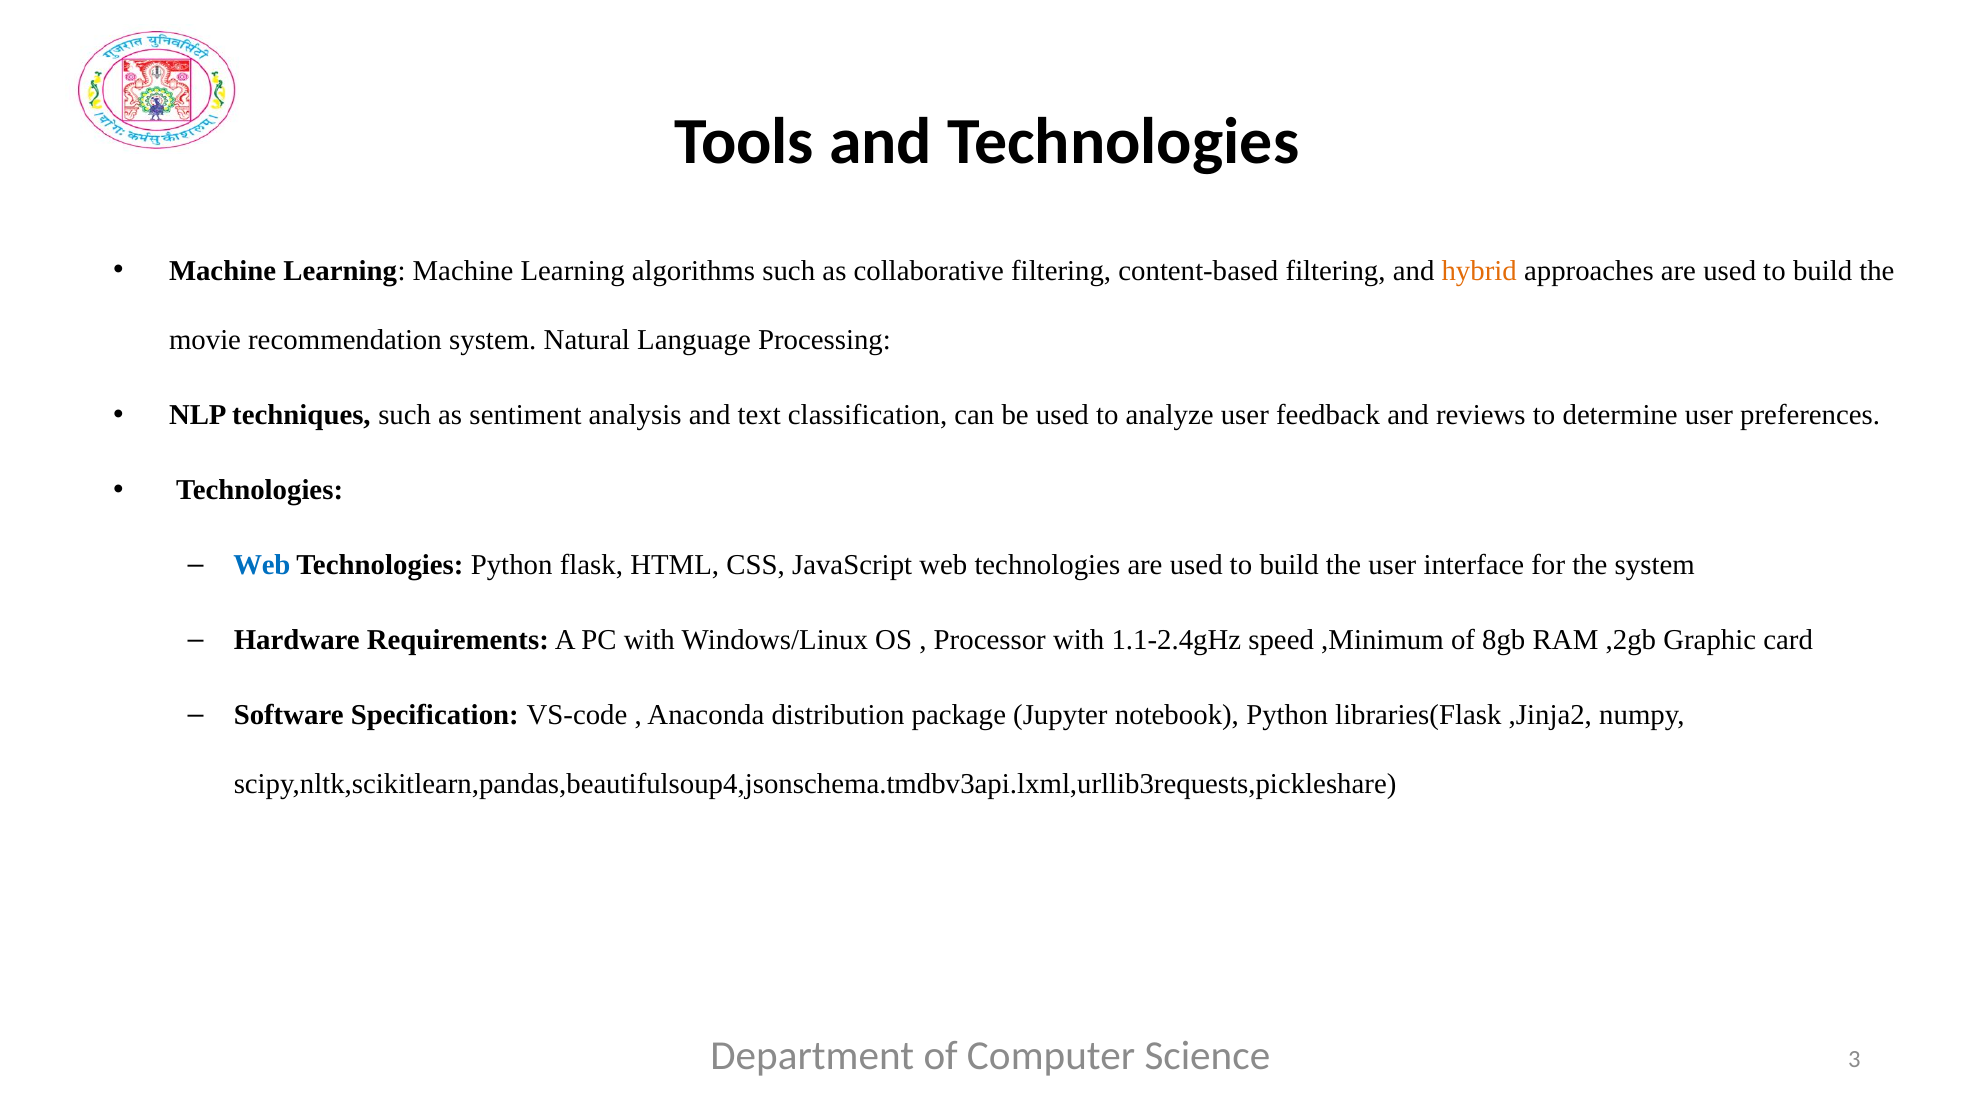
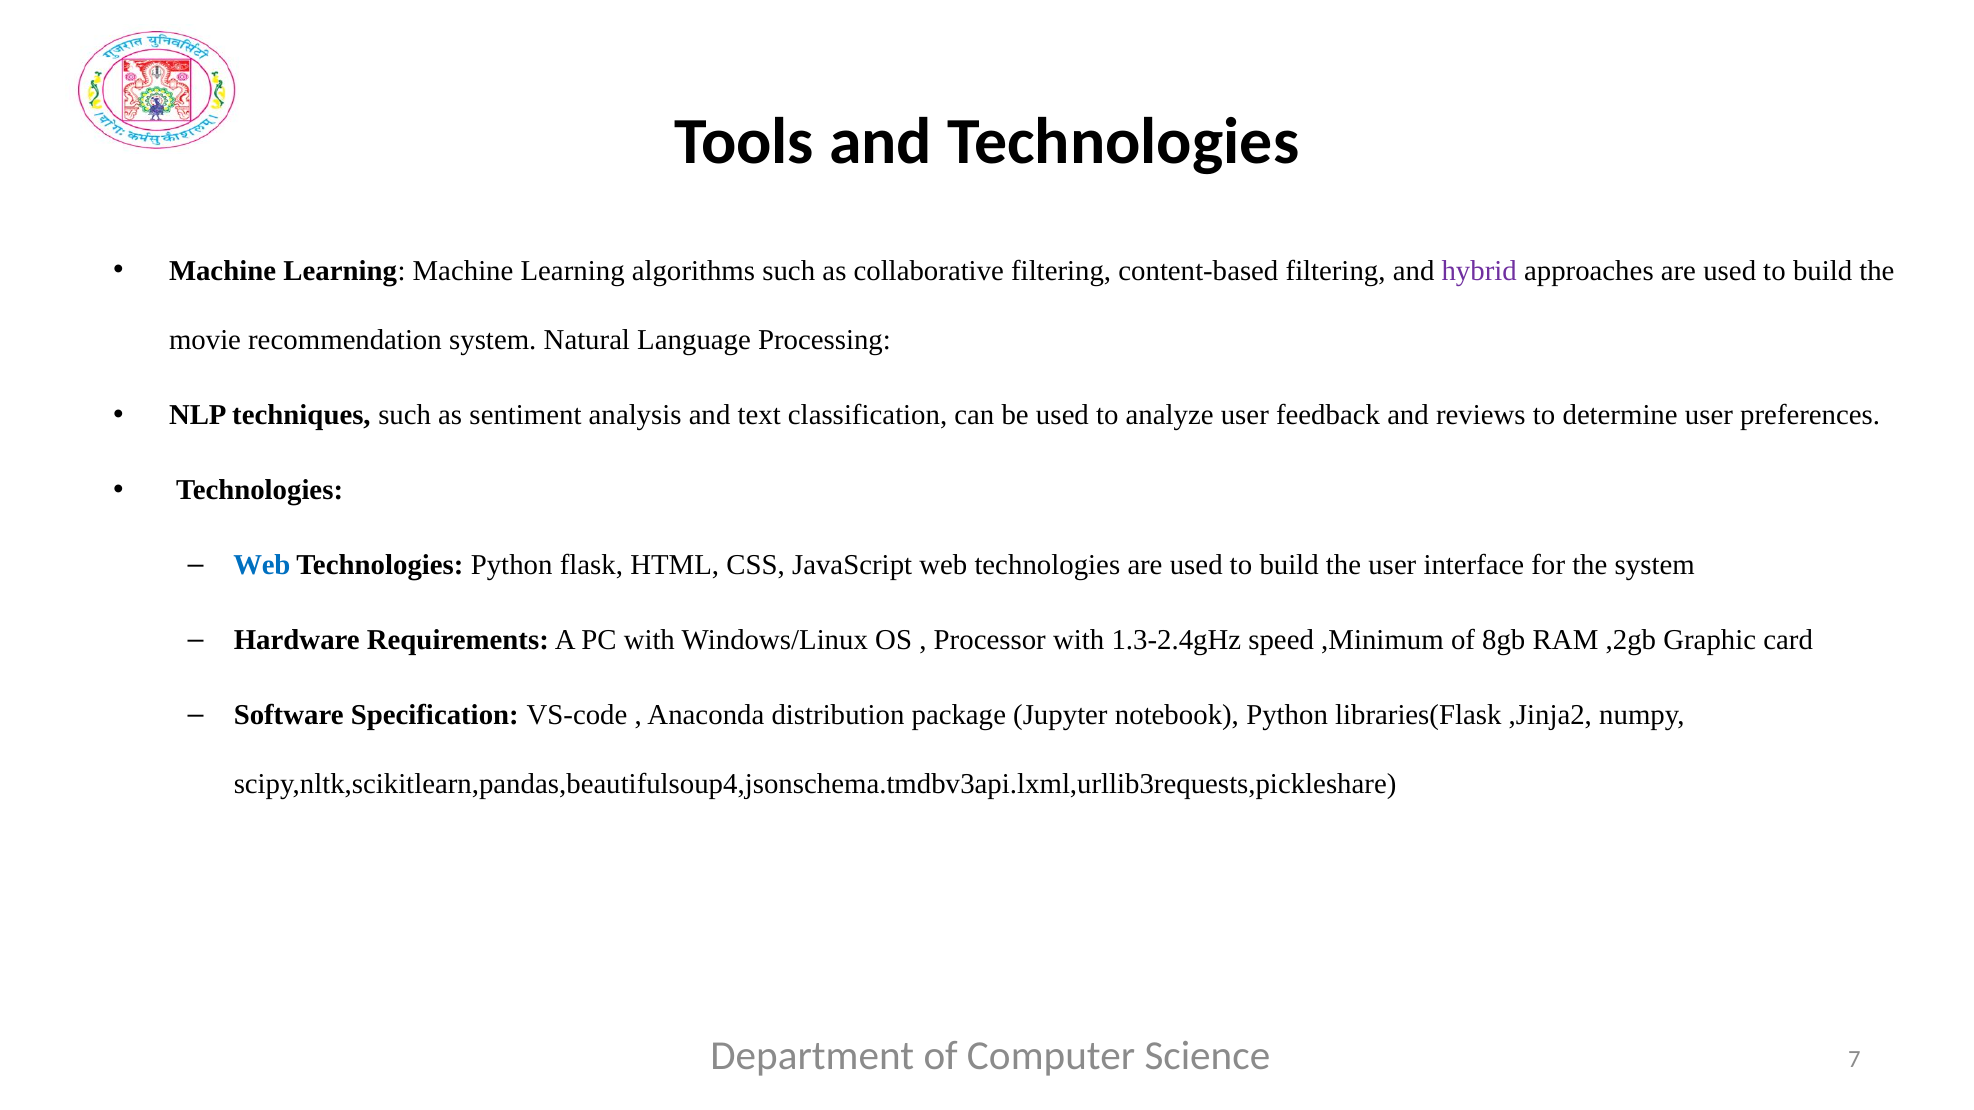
hybrid colour: orange -> purple (1479, 271)
1.1-2.4gHz: 1.1-2.4gHz -> 1.3-2.4gHz (1176, 640)
3: 3 -> 7 (1854, 1060)
